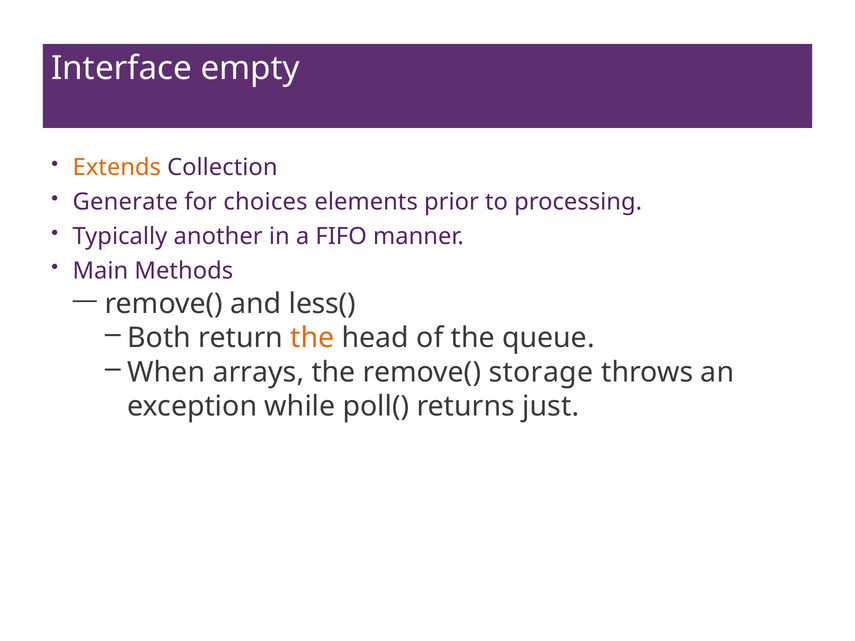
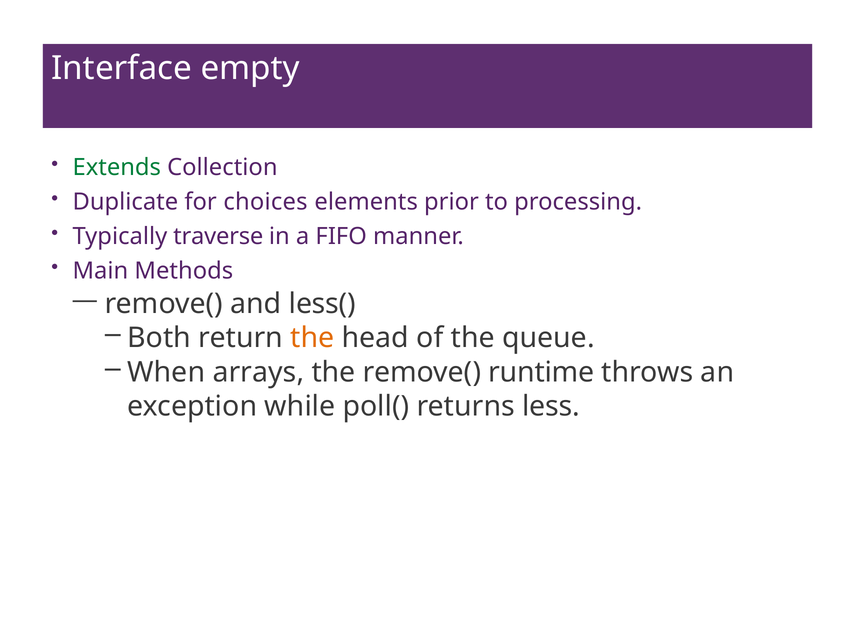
Extends colour: orange -> green (117, 168)
Generate: Generate -> Duplicate (125, 202)
another: another -> traverse (218, 236)
storage: storage -> runtime (541, 372)
just: just -> less (551, 407)
